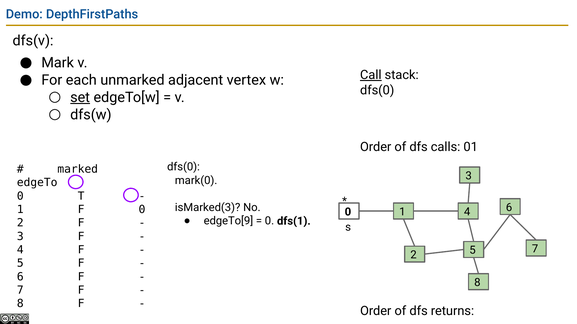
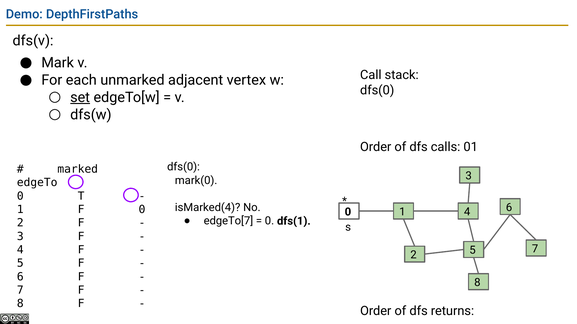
Call underline: present -> none (371, 75)
isMarked(3: isMarked(3 -> isMarked(4 (208, 208)
edgeTo[9: edgeTo[9 -> edgeTo[7 (228, 221)
